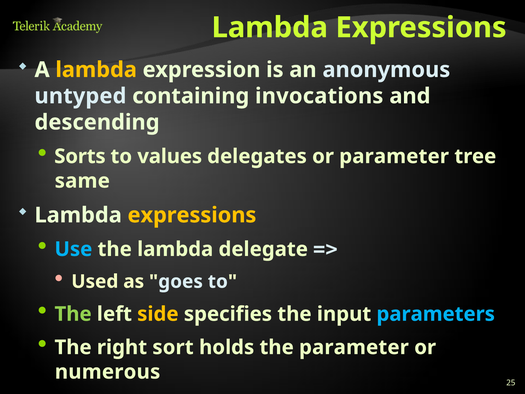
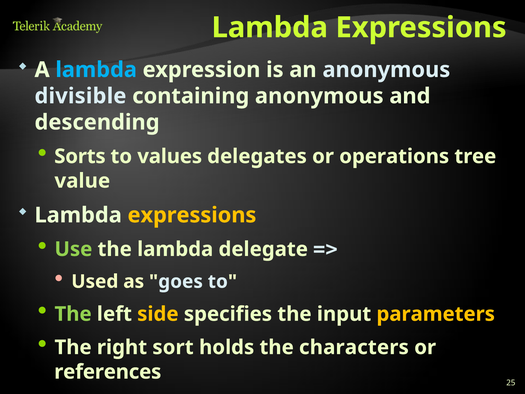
lambda colour: yellow -> light blue (96, 70)
untyped: untyped -> divisible (80, 96)
containing invocations: invocations -> anonymous (319, 96)
or parameter: parameter -> operations (394, 156)
same: same -> value (82, 181)
Use colour: light blue -> light green (73, 249)
parameters colour: light blue -> yellow (436, 314)
the parameter: parameter -> characters (354, 347)
numerous: numerous -> references (108, 372)
